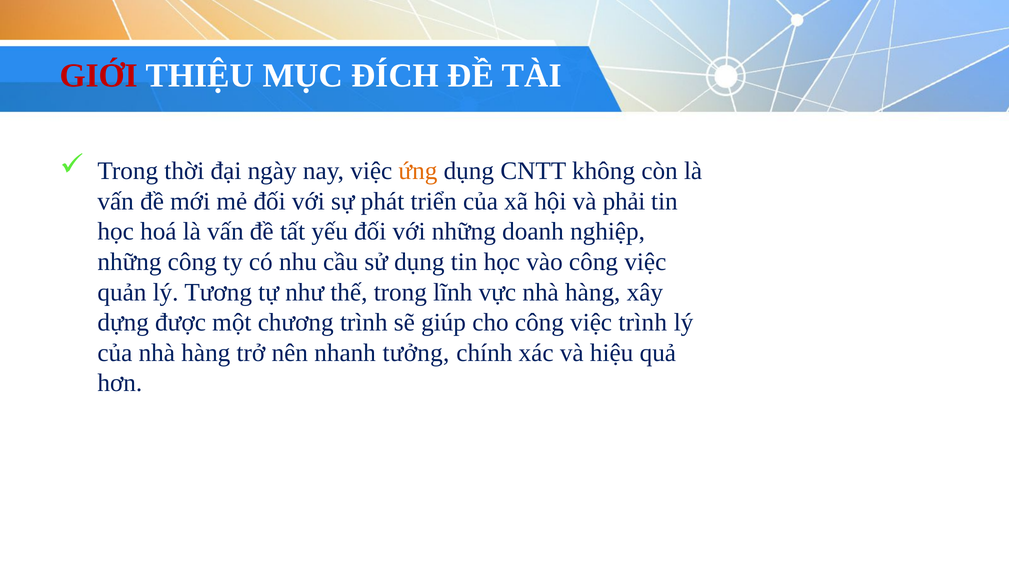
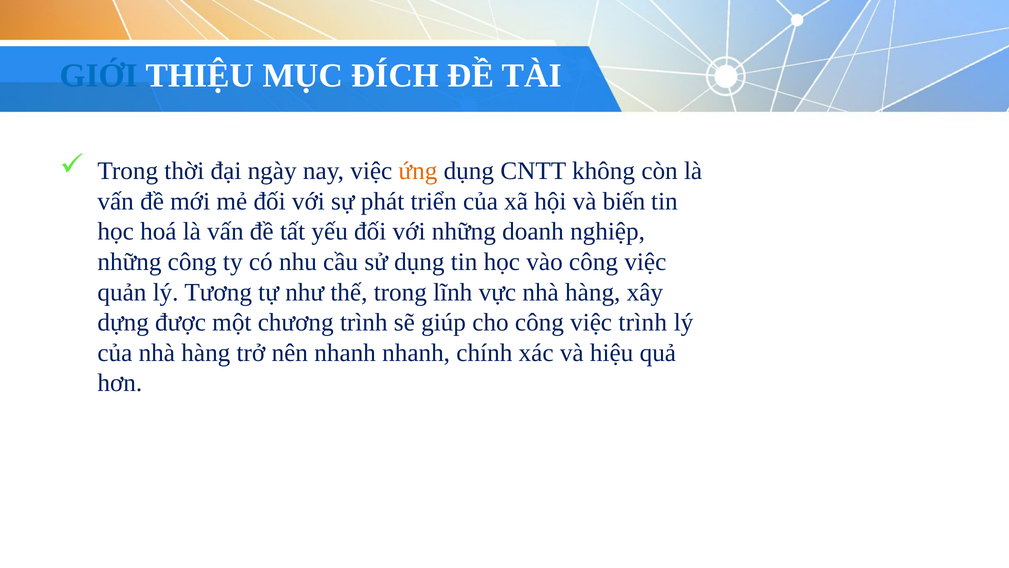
GIỚI colour: red -> blue (99, 75)
phải: phải -> biến (624, 201)
nhanh tưởng: tưởng -> nhanh (416, 353)
